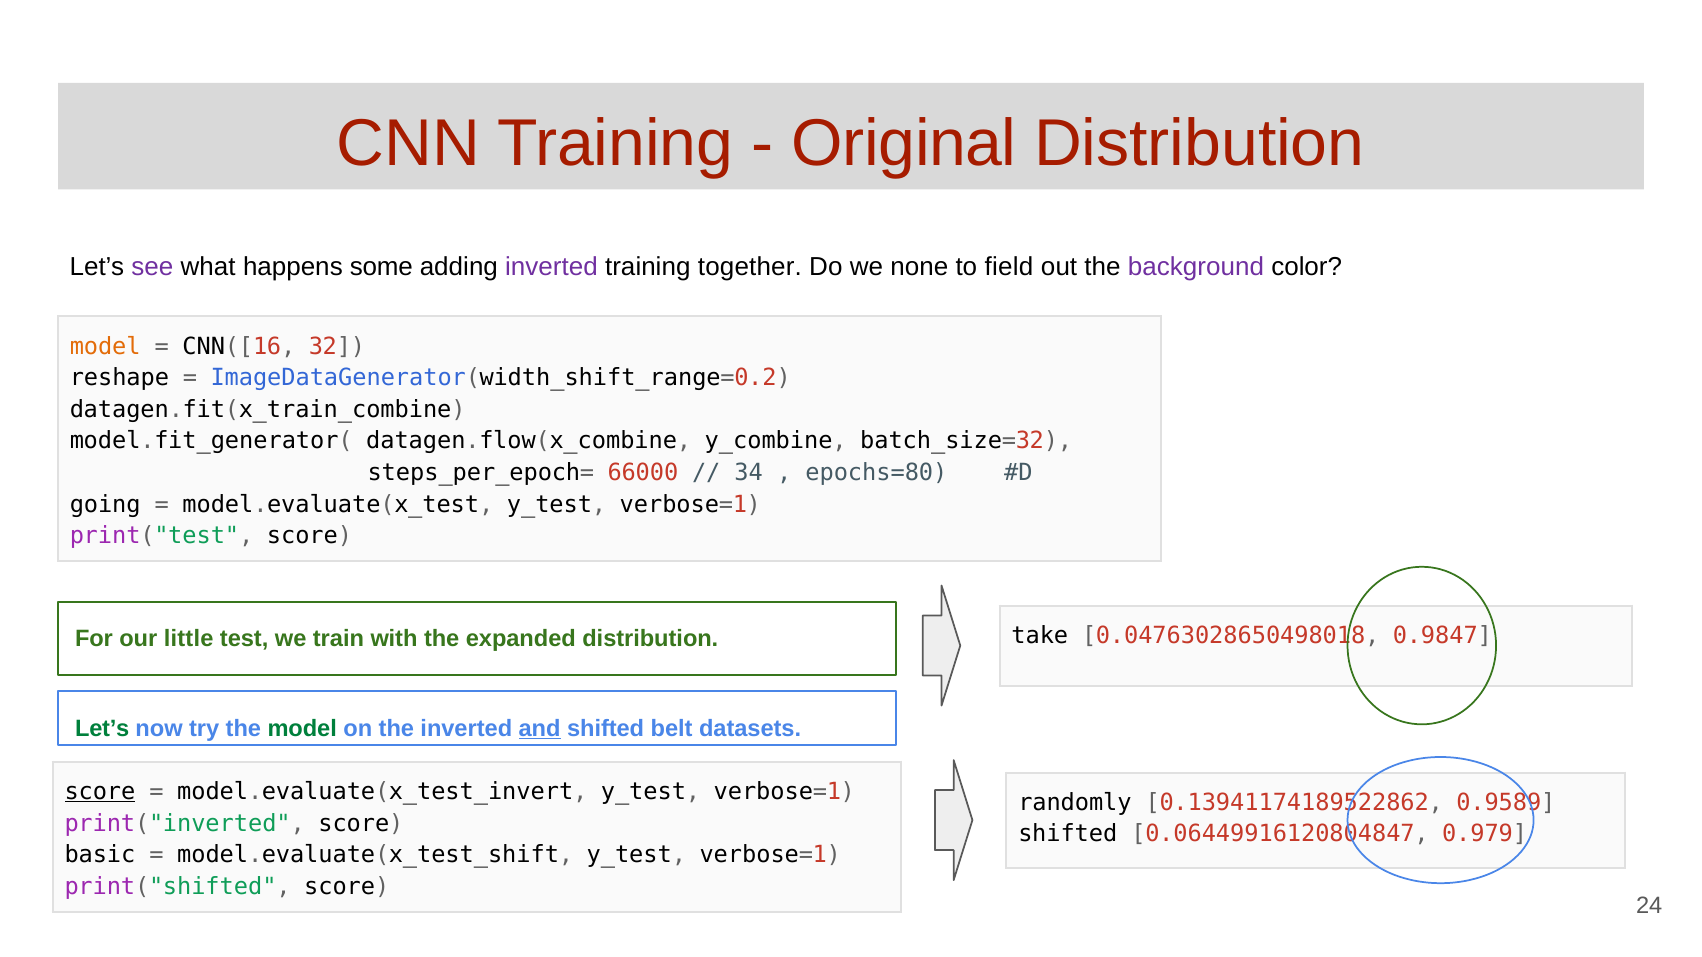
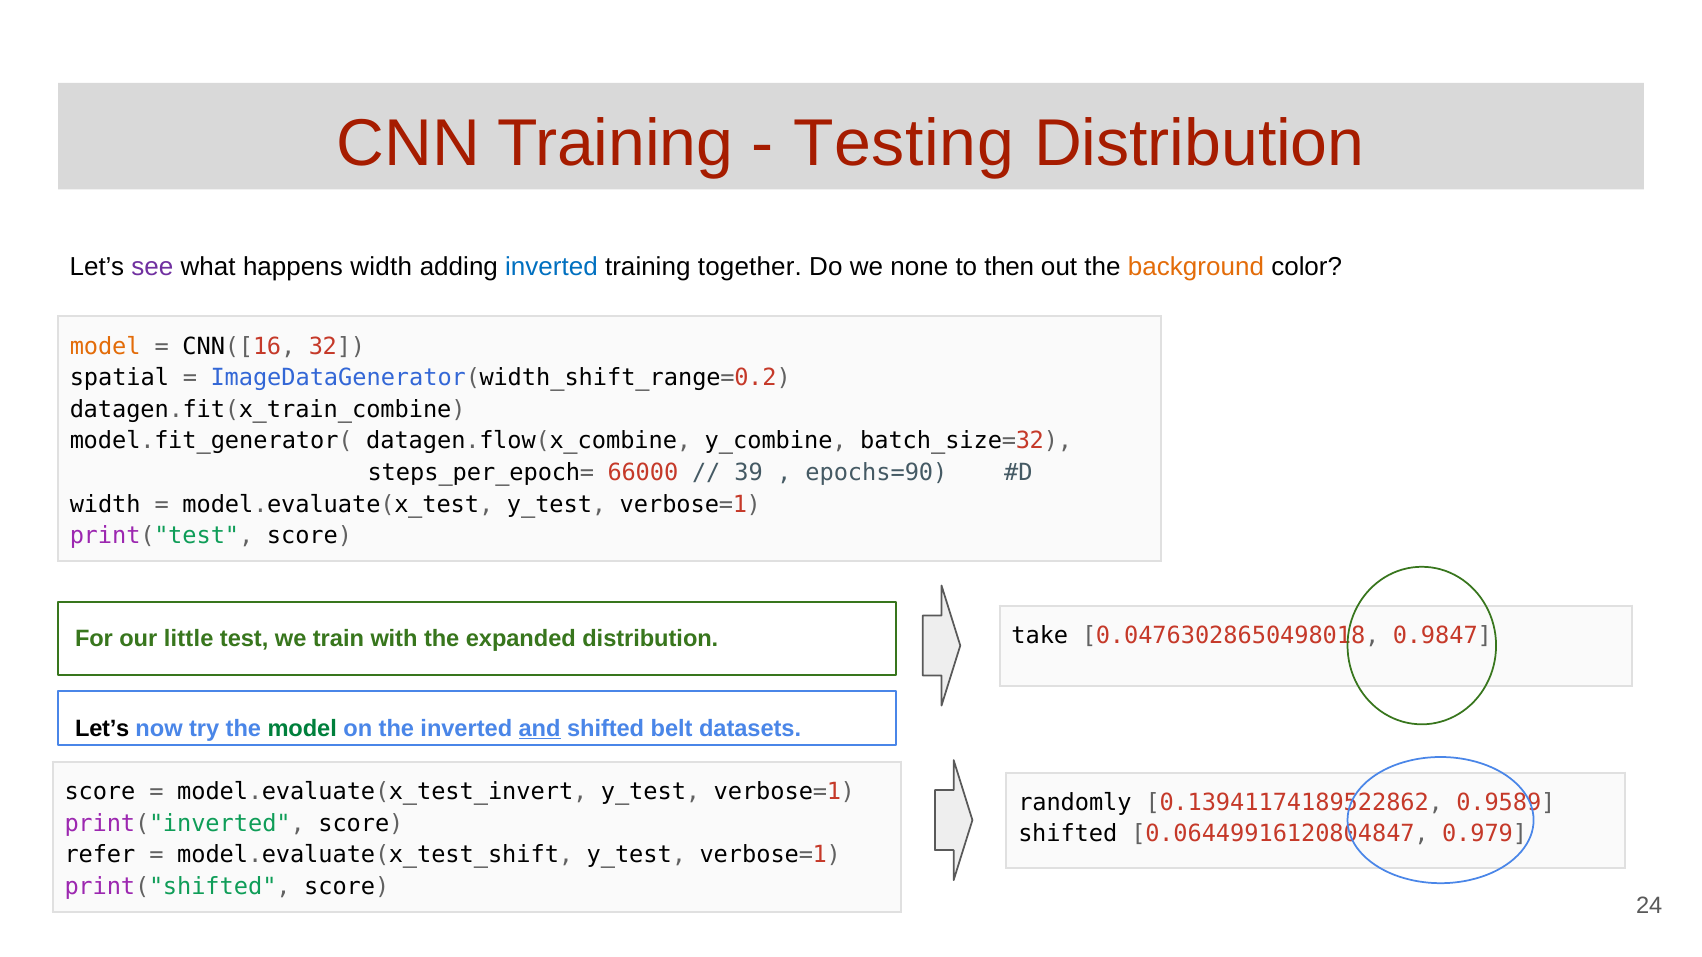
Original: Original -> Testing (904, 144)
happens some: some -> width (381, 267)
inverted colour: purple -> blue (551, 267)
field: field -> then (1009, 267)
background colour: purple -> orange (1196, 267)
reshape: reshape -> spatial (119, 378)
34: 34 -> 39 (749, 473)
epochs=80: epochs=80 -> epochs=90 (876, 473)
going: going -> width (105, 505)
Let’s colour: green -> black (102, 729)
score underline: present -> none (100, 792)
basic: basic -> refer (100, 855)
